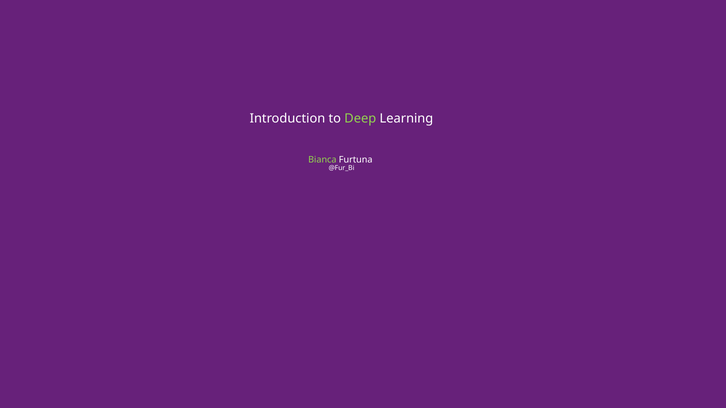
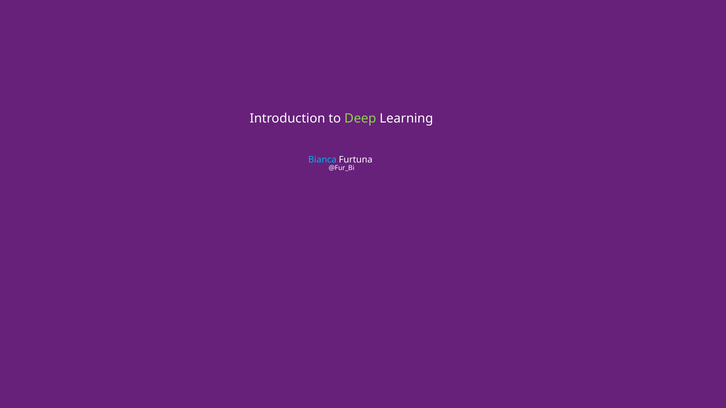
Bianca colour: light green -> light blue (322, 160)
